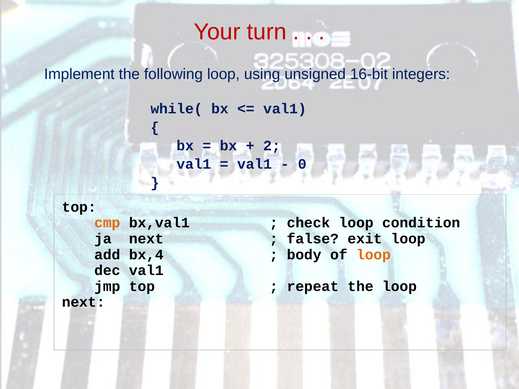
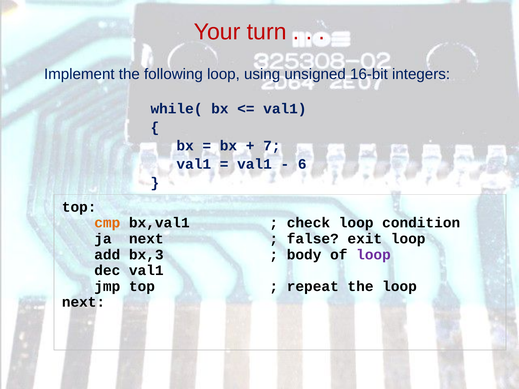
2: 2 -> 7 (272, 146)
0: 0 -> 6 (302, 164)
bx,4: bx,4 -> bx,3 (146, 255)
loop colour: orange -> purple (373, 255)
